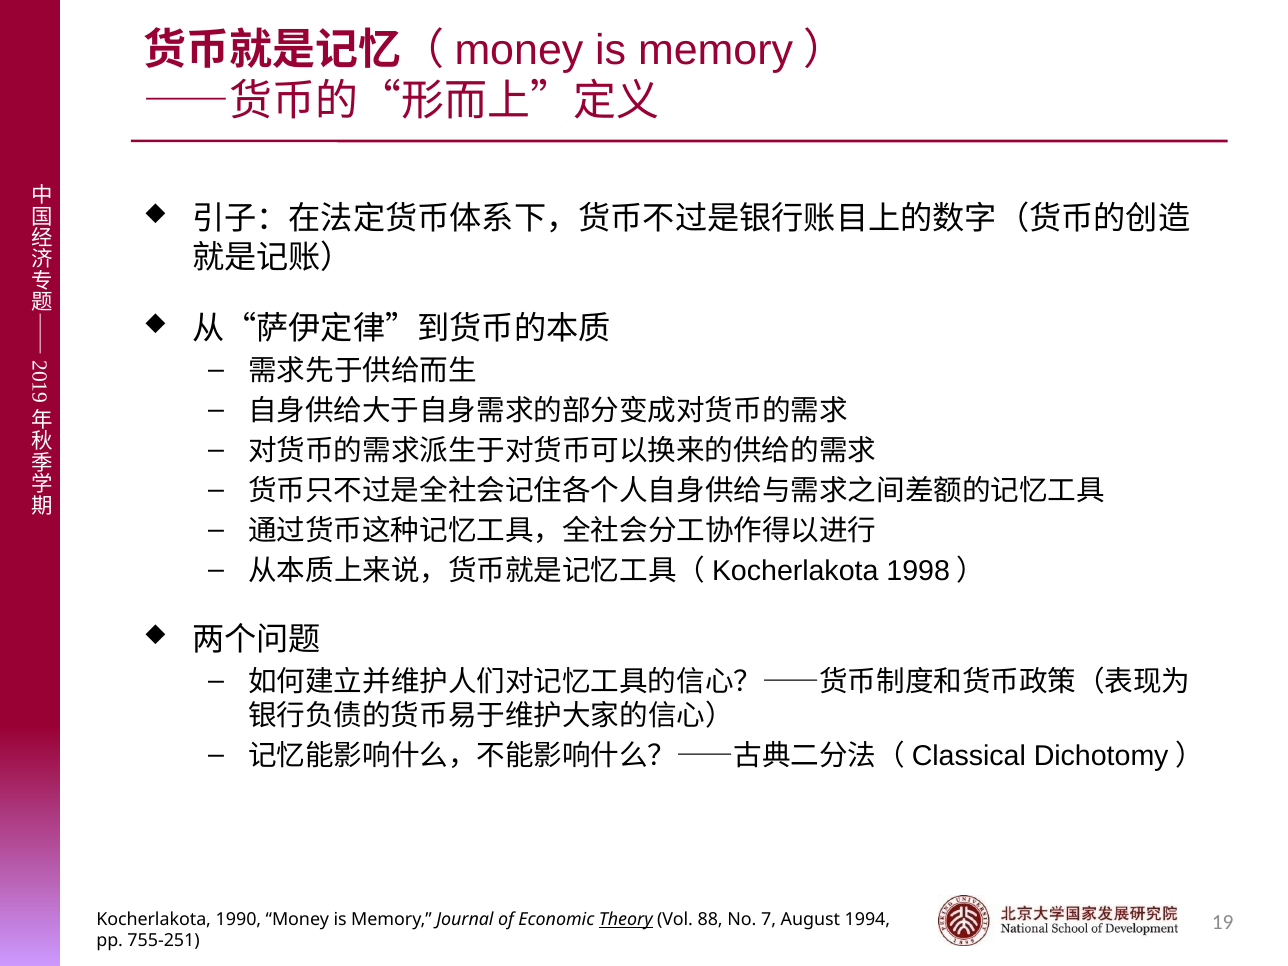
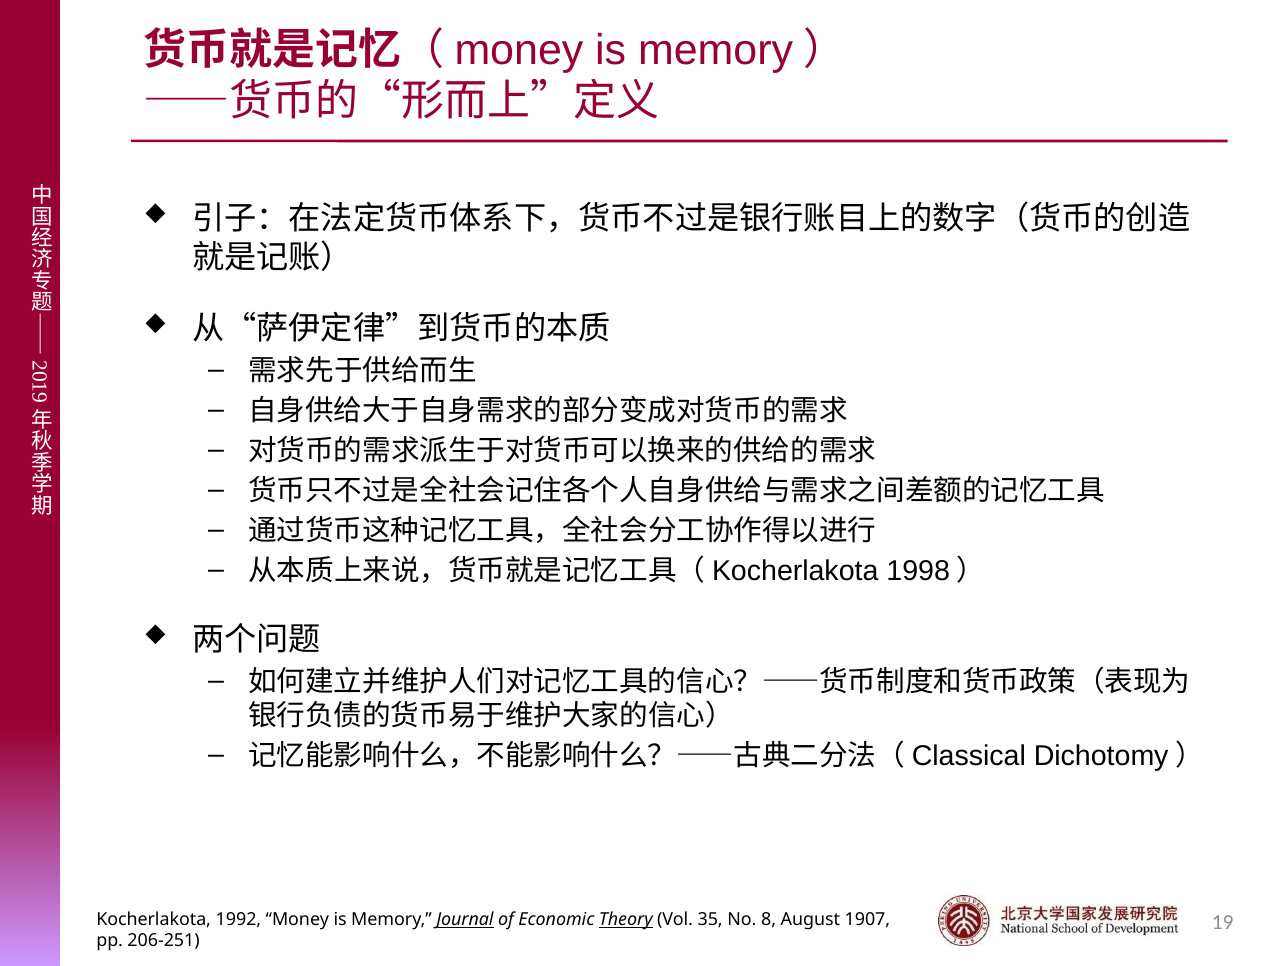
1990: 1990 -> 1992 (238, 920)
Journal underline: none -> present (465, 920)
88: 88 -> 35 (710, 920)
7: 7 -> 8 (769, 920)
1994: 1994 -> 1907 (867, 920)
755-251: 755-251 -> 206-251 (164, 941)
